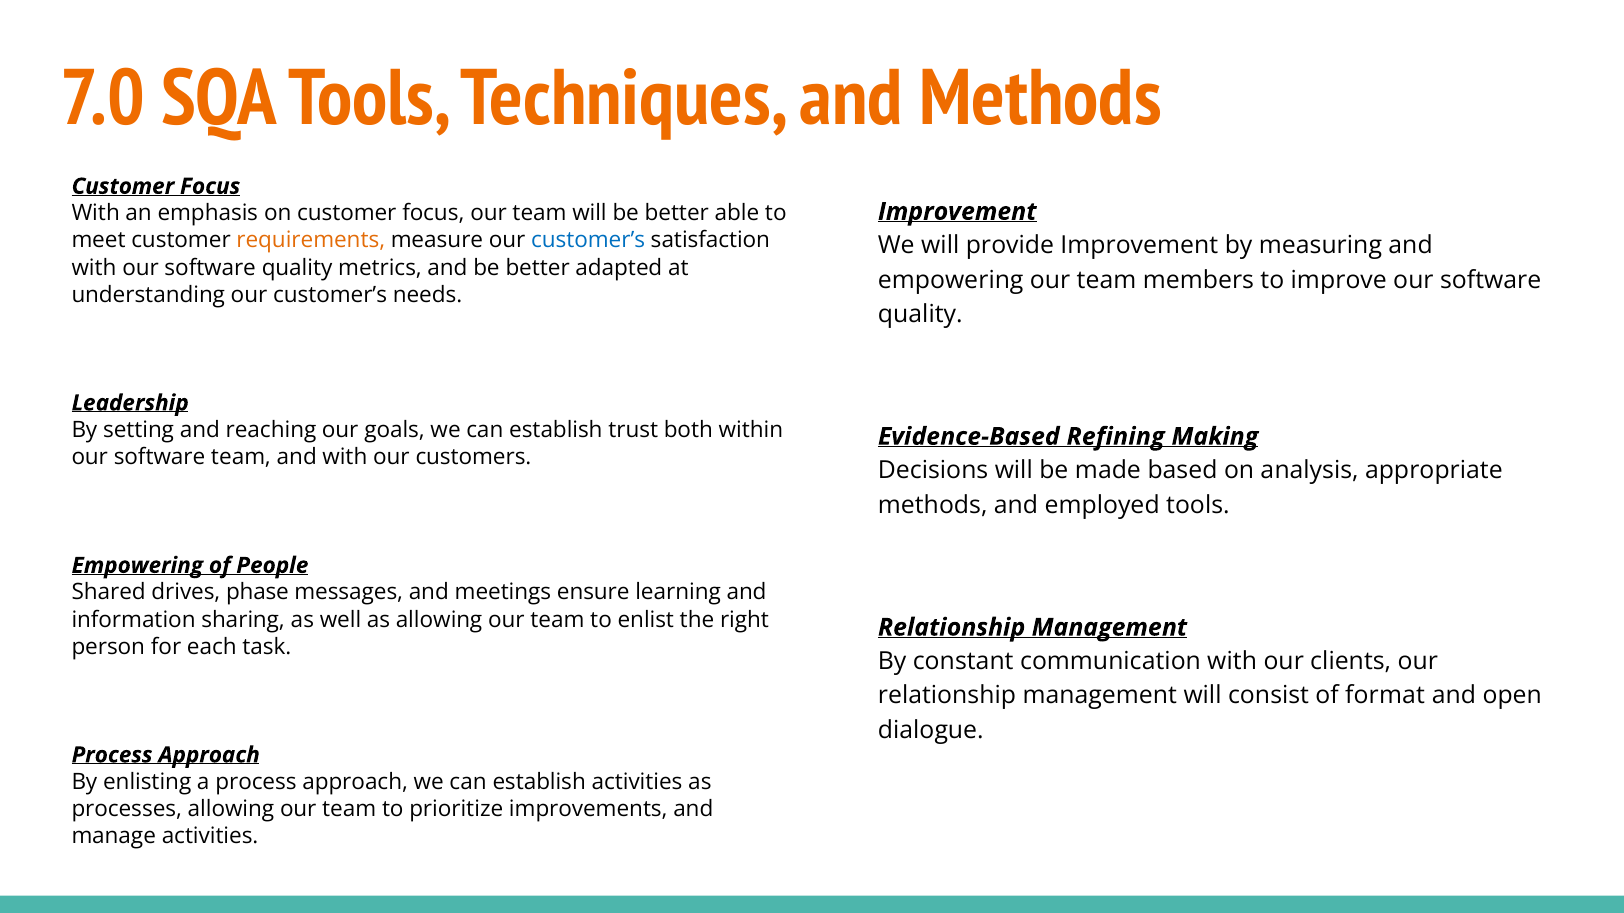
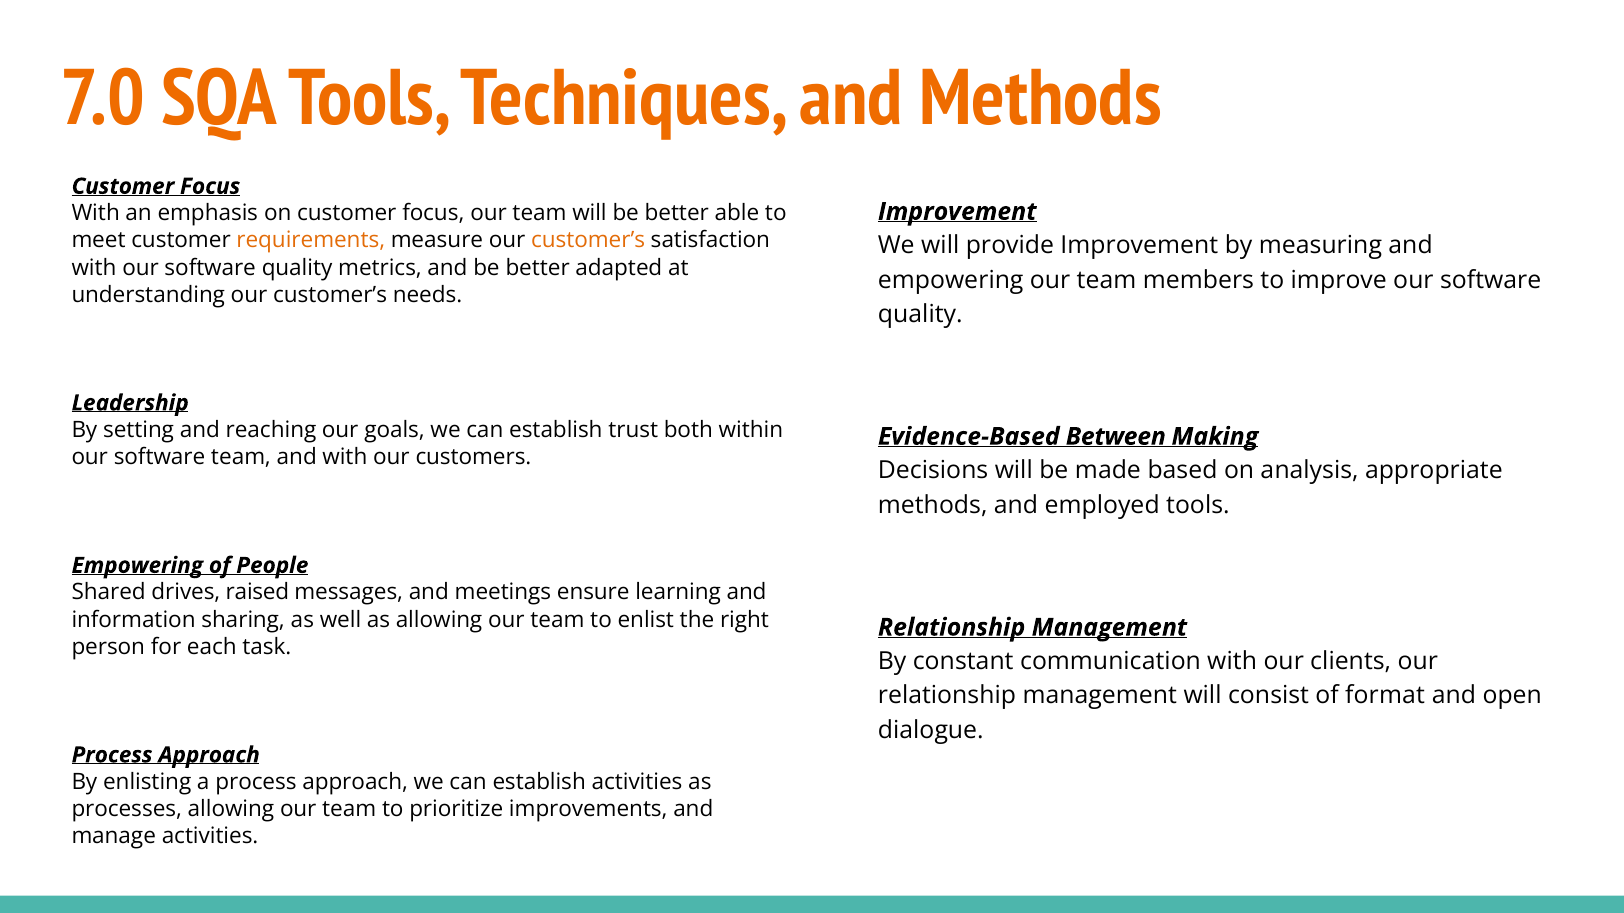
customer’s colour: blue -> orange (588, 241)
Refining: Refining -> Between (1116, 437)
phase: phase -> raised (257, 593)
